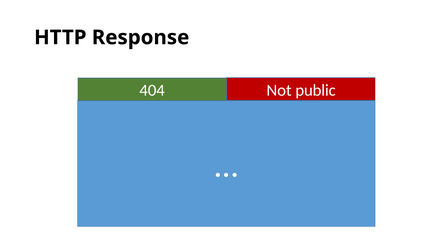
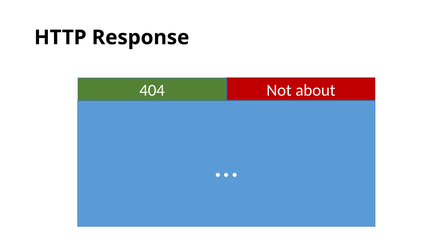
public: public -> about (315, 90)
